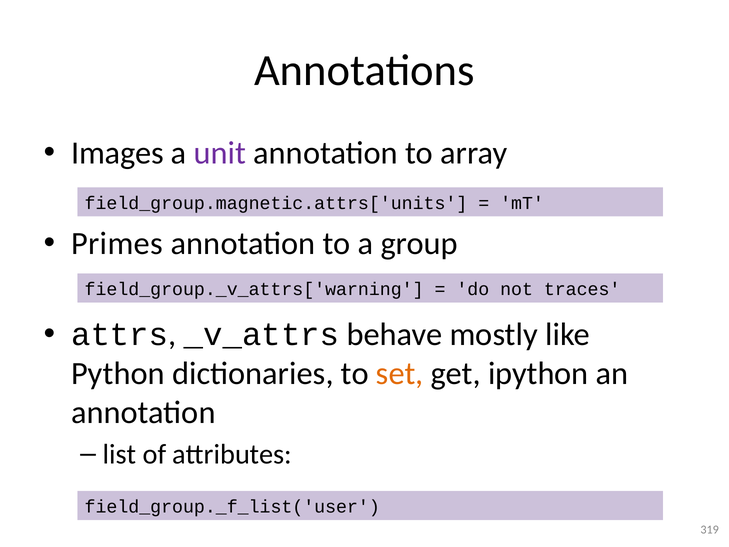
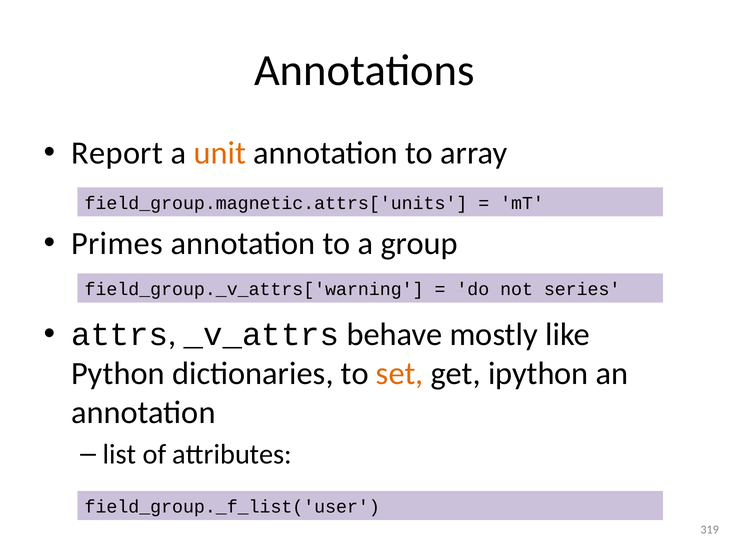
Images: Images -> Report (117, 153)
unit colour: purple -> orange (220, 153)
traces: traces -> series (582, 289)
